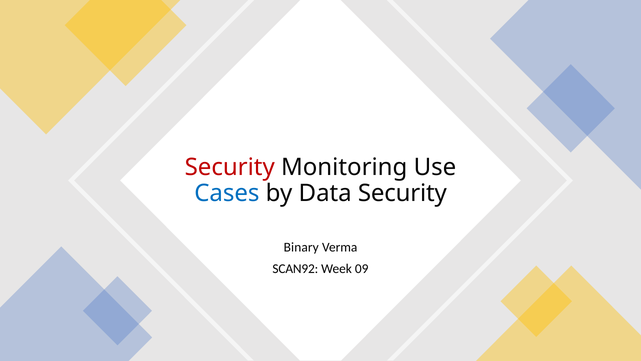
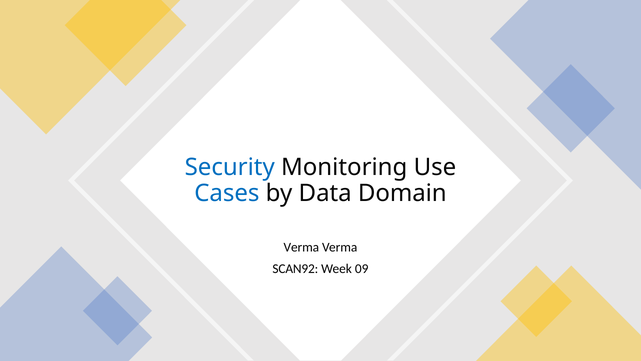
Security colour: red -> blue (230, 167)
Data Security: Security -> Domain (402, 193)
Binary: Binary -> Verma (301, 247)
